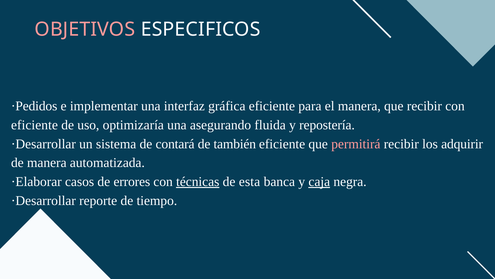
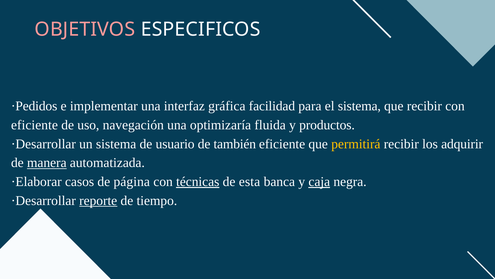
gráfica eficiente: eficiente -> facilidad (272, 106)
el manera: manera -> sistema (359, 106)
optimizaría: optimizaría -> navegación (133, 125)
asegurando: asegurando -> optimizaría (221, 125)
repostería: repostería -> productos (327, 125)
contará: contará -> usuario (175, 144)
permitirá colour: pink -> yellow (356, 144)
manera underline: none -> present (47, 162)
errores: errores -> página (132, 181)
reporte underline: none -> present (98, 200)
